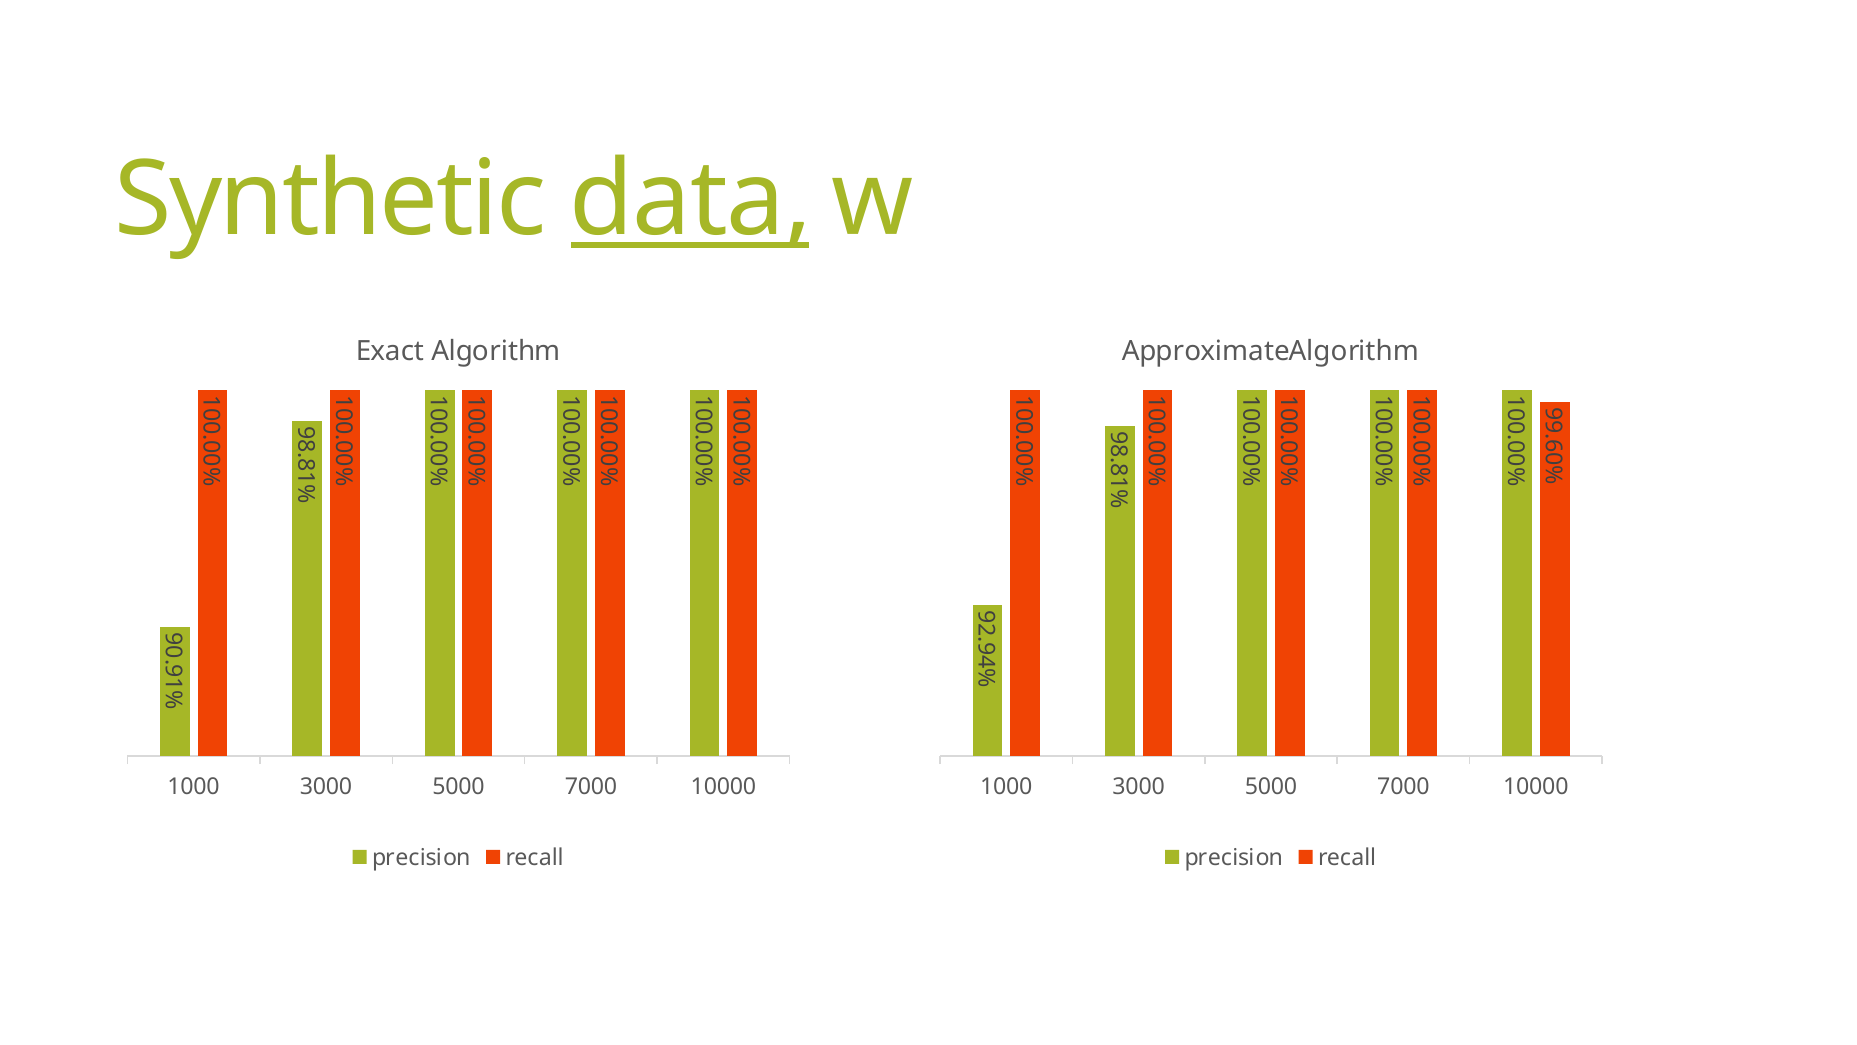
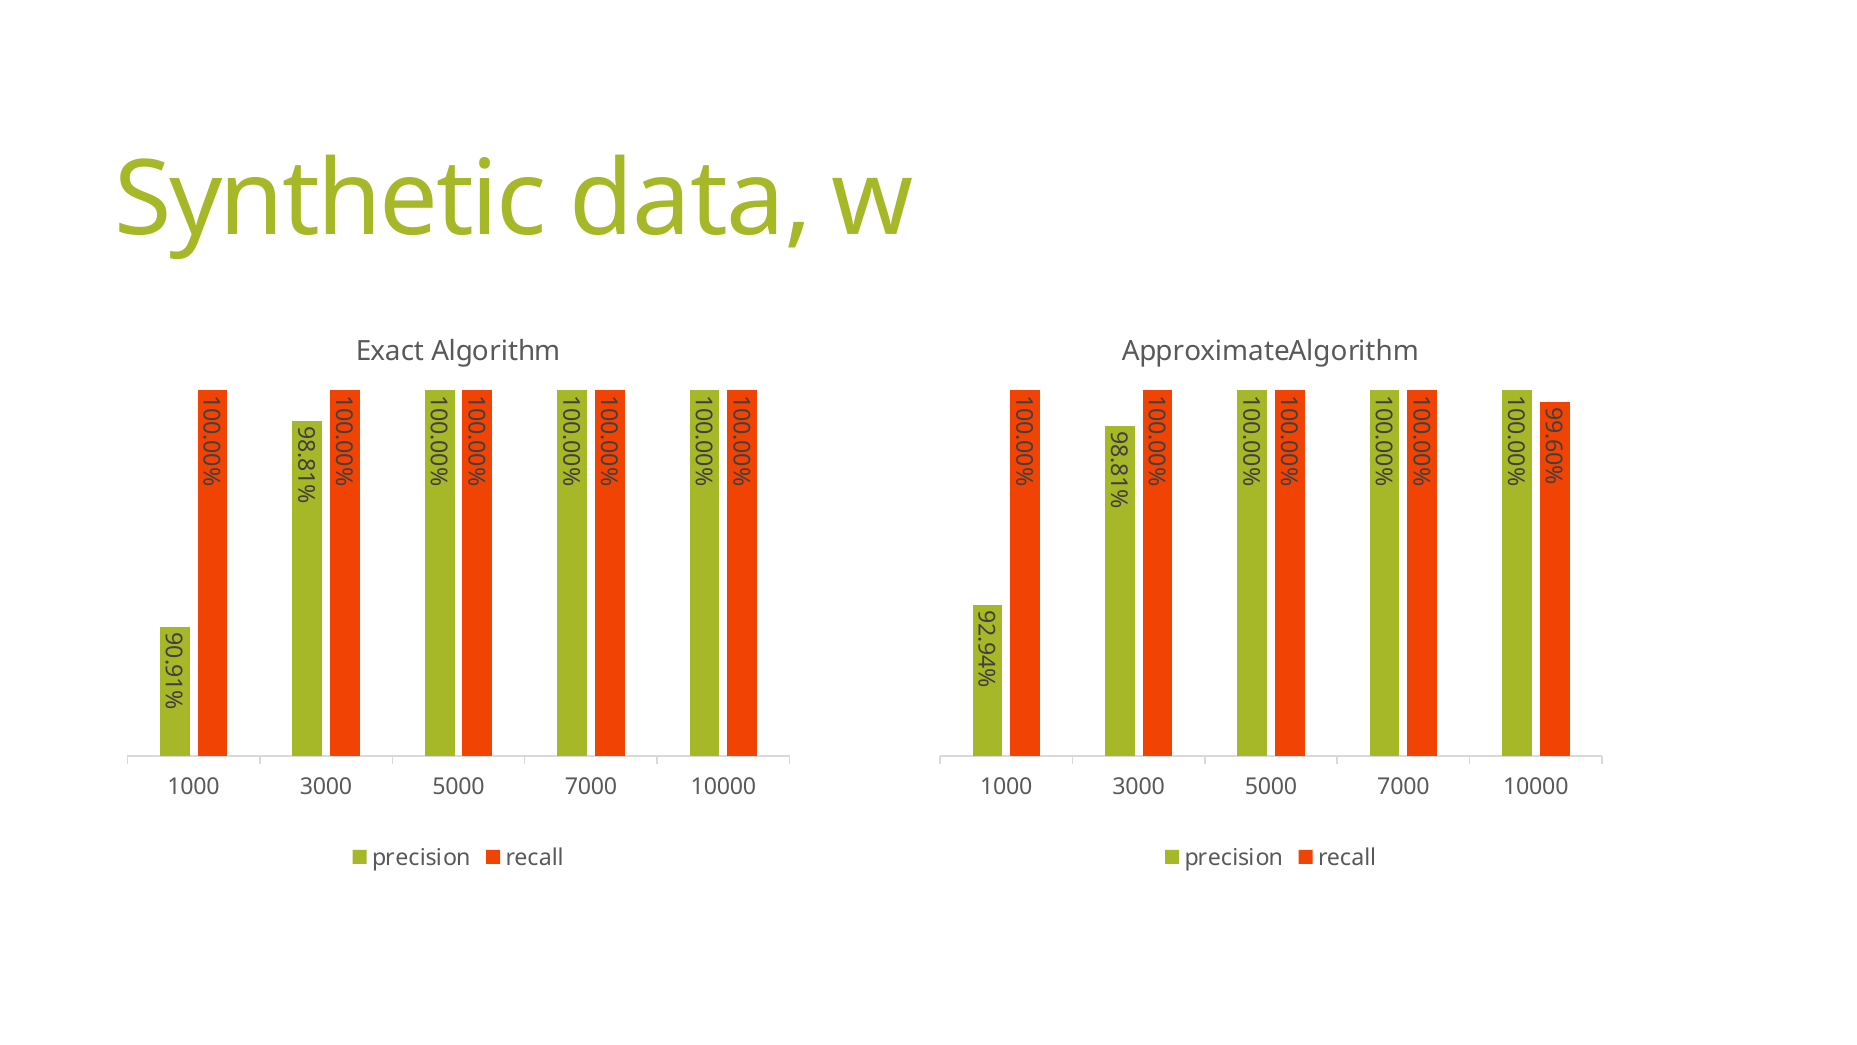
data underline: present -> none (691, 200)
